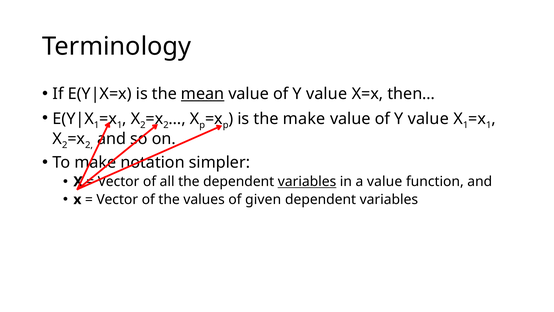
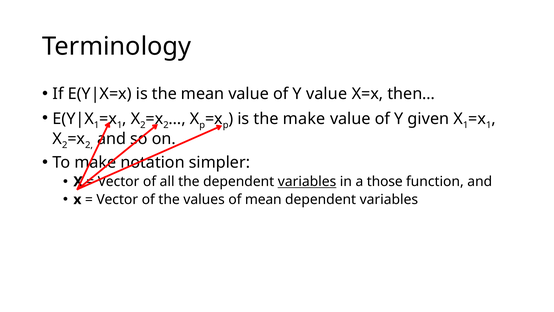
mean underline: present -> none (203, 94)
value: value -> given (428, 119)
a value: value -> those (385, 181)
of given: given -> mean (263, 199)
